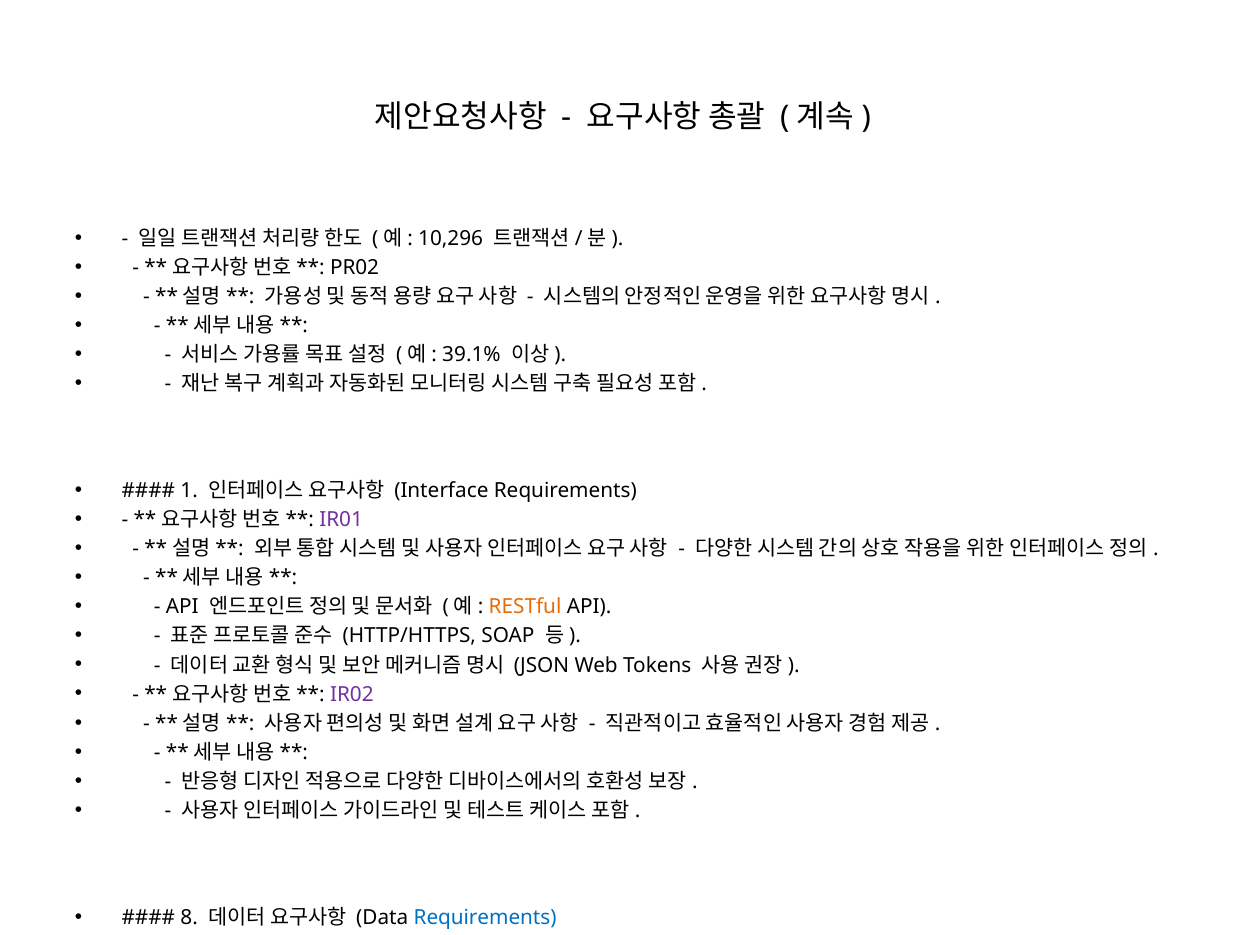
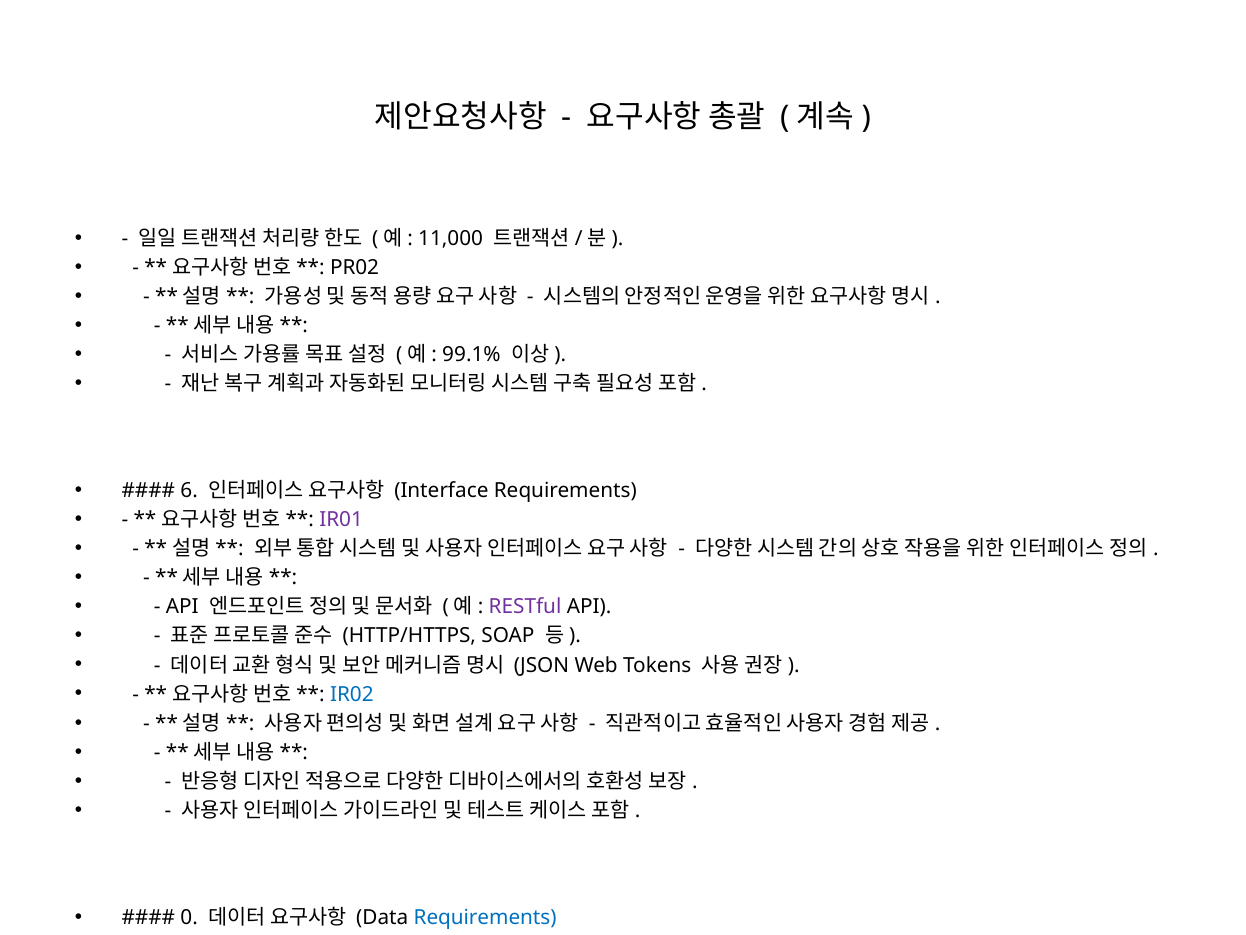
10,296: 10,296 -> 11,000 (451, 238)
39.1%: 39.1% -> 99.1% (471, 355)
1: 1 -> 6 (189, 490)
RESTful colour: orange -> purple (525, 607)
IR02 colour: purple -> blue (352, 694)
8: 8 -> 0 (189, 917)
